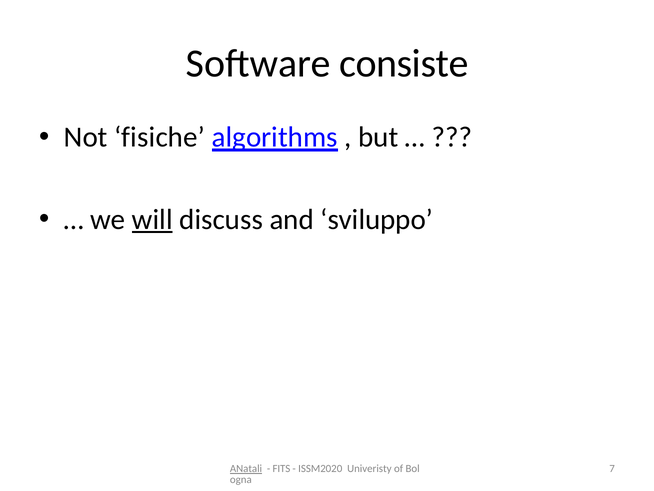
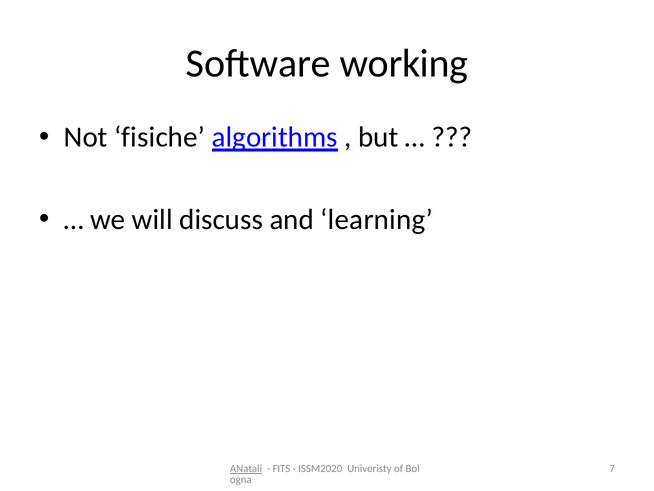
consiste: consiste -> working (404, 63)
will underline: present -> none (152, 219)
sviluppo: sviluppo -> learning (377, 219)
